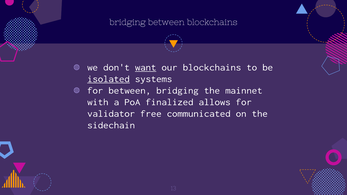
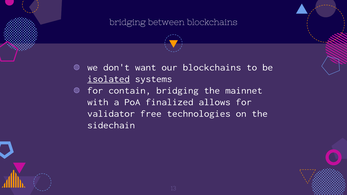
want underline: present -> none (146, 67)
for between: between -> contain (130, 90)
communicated: communicated -> technologies (199, 114)
